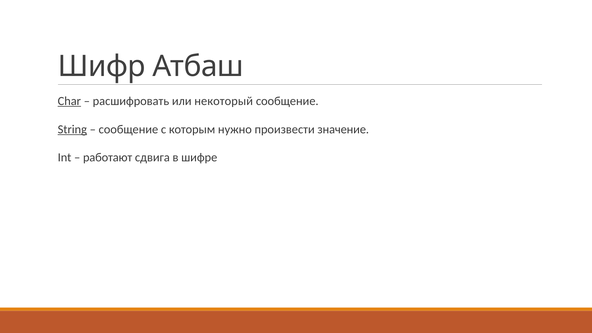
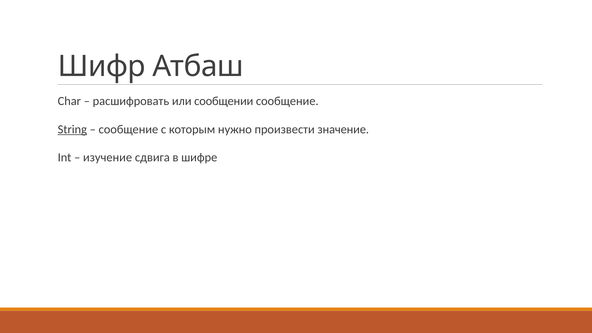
Char underline: present -> none (69, 101)
некоторый: некоторый -> сообщении (224, 101)
работают: работают -> изучение (108, 157)
